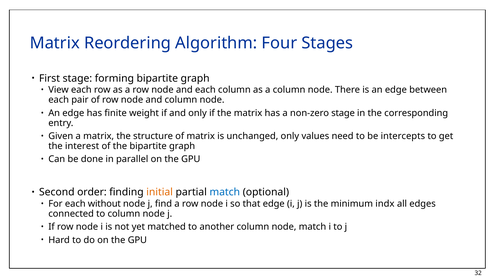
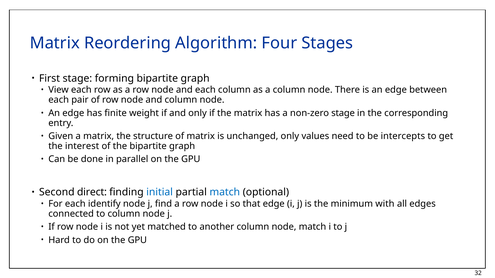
order: order -> direct (92, 192)
initial colour: orange -> blue (160, 192)
without: without -> identify (104, 204)
indx: indx -> with (385, 204)
